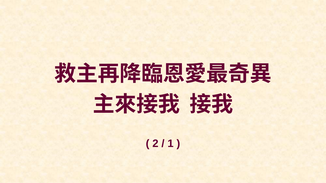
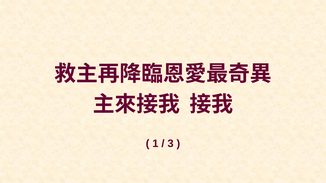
2: 2 -> 1 (155, 144)
1: 1 -> 3 (171, 144)
